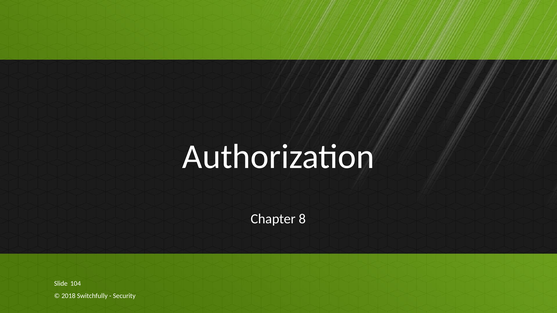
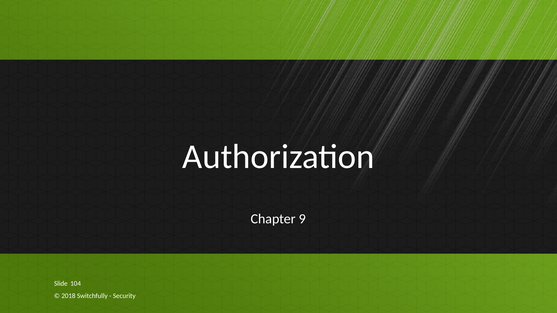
8: 8 -> 9 (302, 219)
